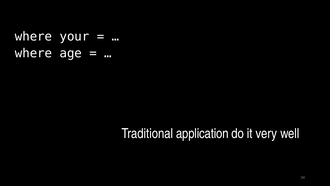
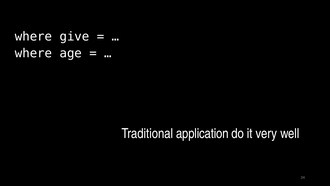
your: your -> give (74, 37)
